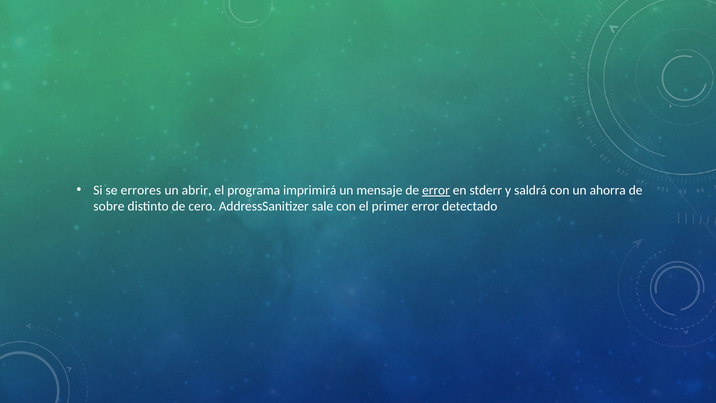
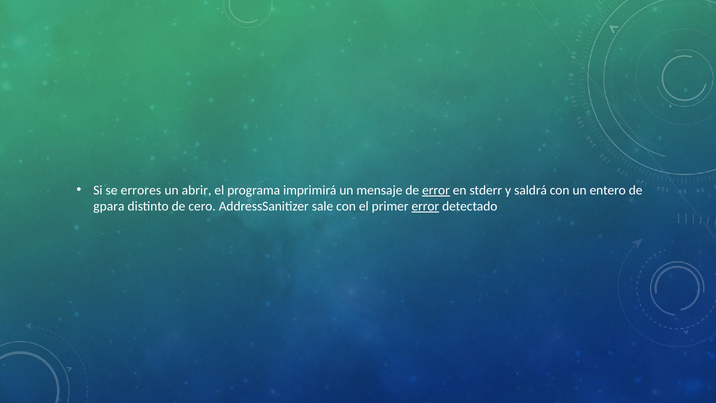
ahorra: ahorra -> entero (608, 190)
sobre: sobre -> gpara (109, 206)
error underline: none -> present (425, 206)
